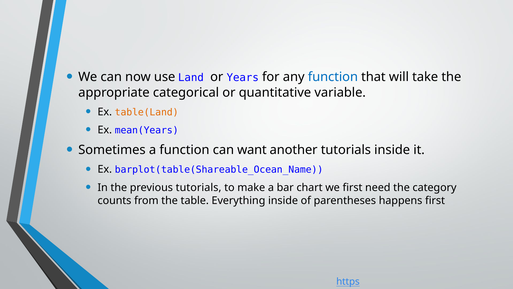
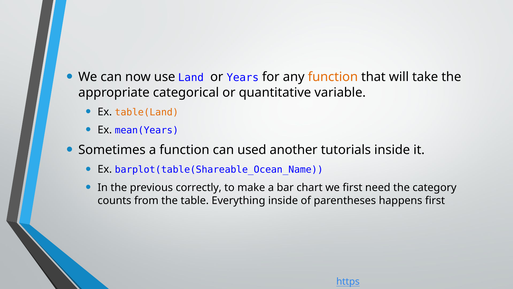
function colour: blue -> orange (333, 77)
want: want -> used (252, 150)
previous tutorials: tutorials -> correctly (199, 187)
